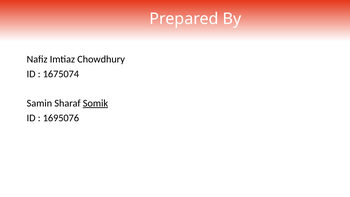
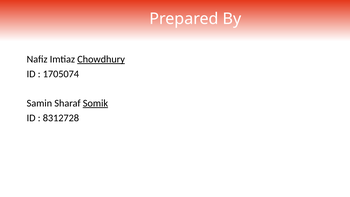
Chowdhury underline: none -> present (101, 59)
1675074: 1675074 -> 1705074 (61, 74)
1695076: 1695076 -> 8312728 (61, 118)
